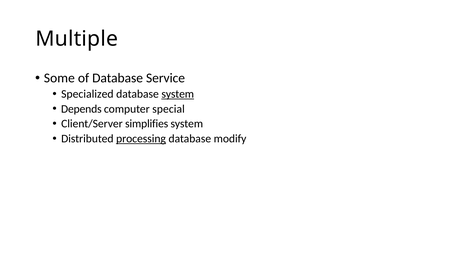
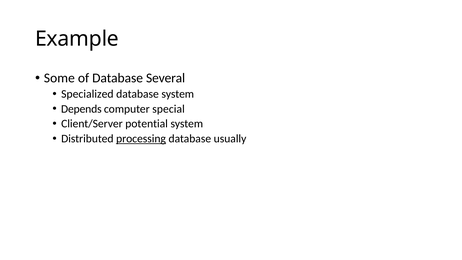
Multiple: Multiple -> Example (77, 39)
Service: Service -> Several (166, 78)
system underline: present -> none (178, 94)
simplifies: simplifies -> potential (147, 124)
modify: modify -> usually (230, 139)
